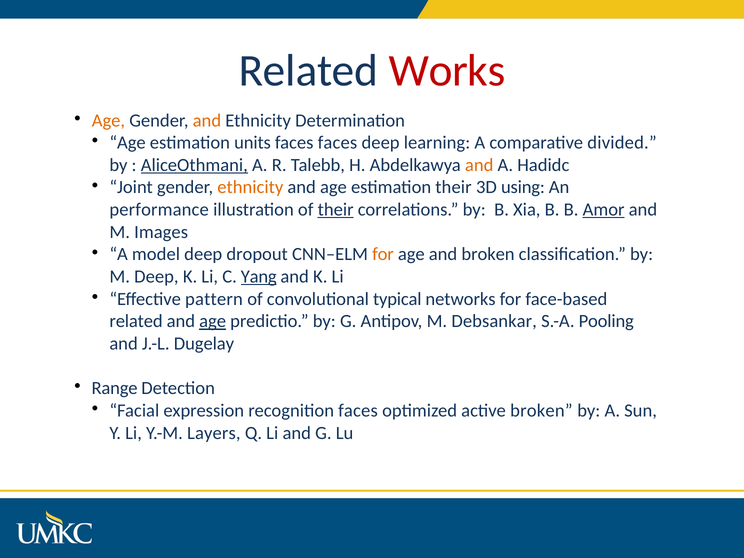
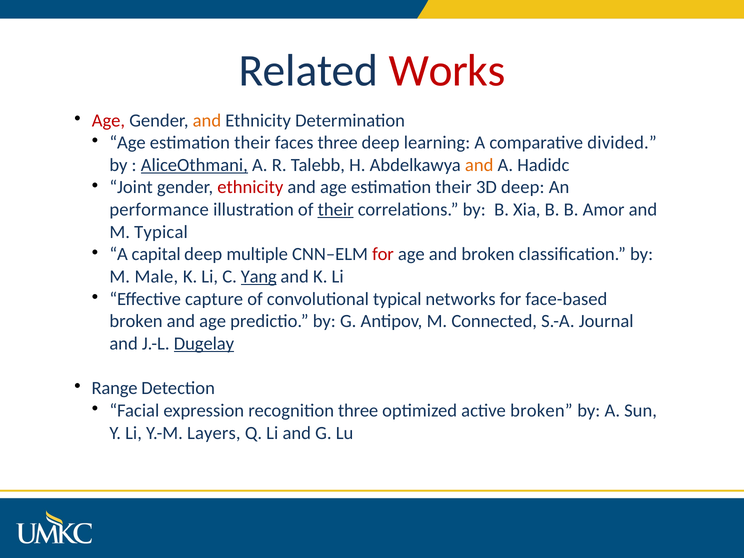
Age colour: orange -> red (108, 120)
units: units -> their (252, 143)
faces faces: faces -> three (338, 143)
ethnicity colour: orange -> red (250, 187)
3D using: using -> deep (523, 187)
Amor underline: present -> none (604, 210)
M Images: Images -> Typical (161, 232)
model: model -> capital (156, 254)
dropout: dropout -> multiple (257, 254)
for colour: orange -> red (383, 254)
M Deep: Deep -> Male (156, 277)
pattern: pattern -> capture (214, 299)
related: related -> broken (136, 321)
age underline: present -> none (213, 321)
Debsankar: Debsankar -> Connected (494, 321)
Pooling: Pooling -> Journal (606, 321)
Dugelay underline: none -> present (204, 344)
recognition faces: faces -> three (358, 411)
